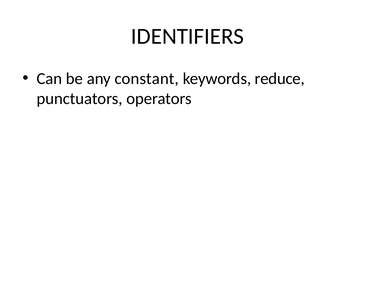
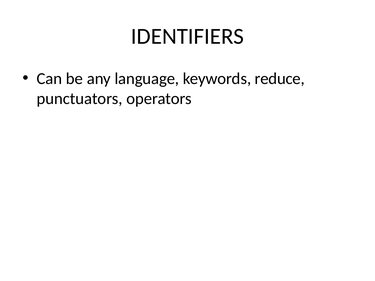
constant: constant -> language (147, 79)
